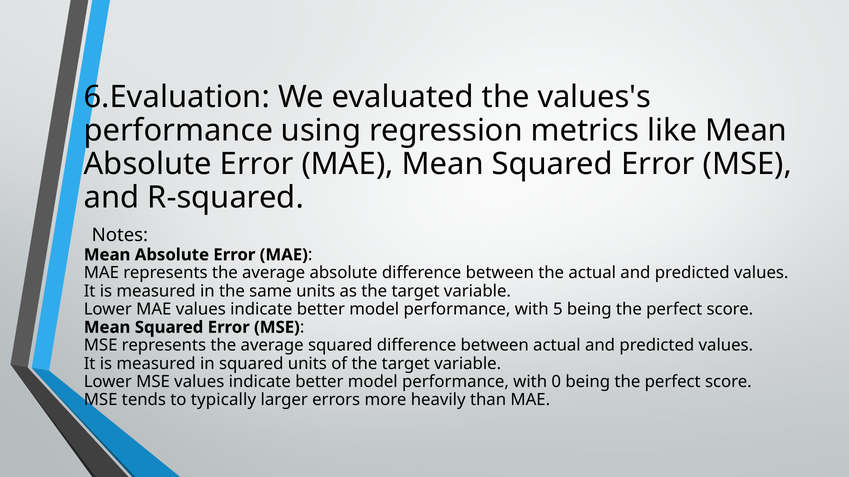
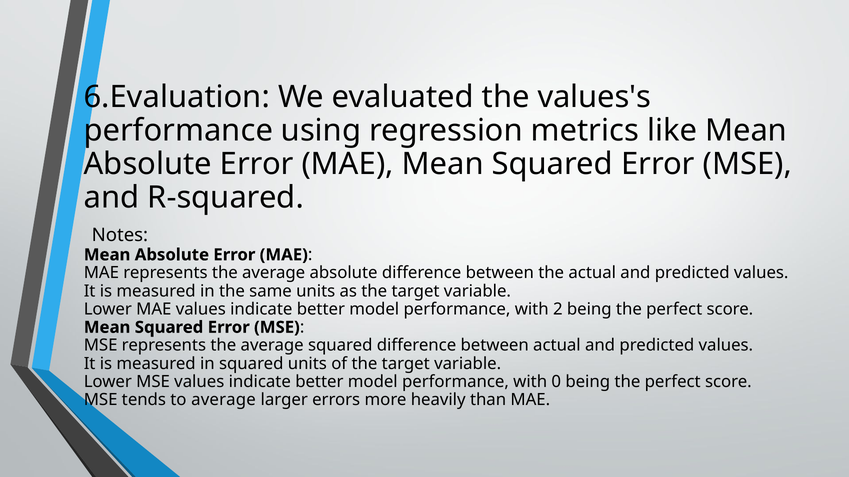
5: 5 -> 2 (558, 310)
to typically: typically -> average (223, 400)
